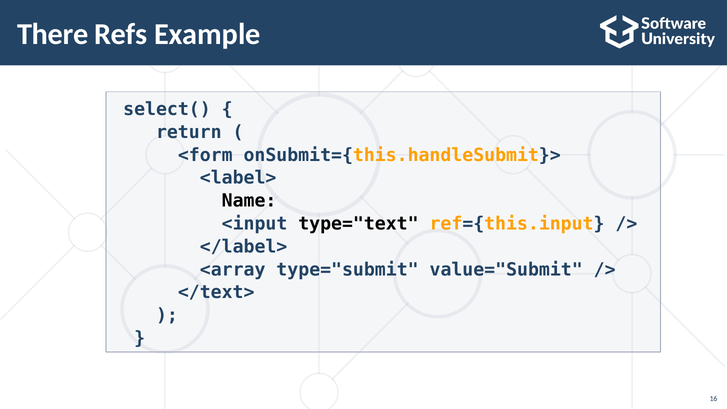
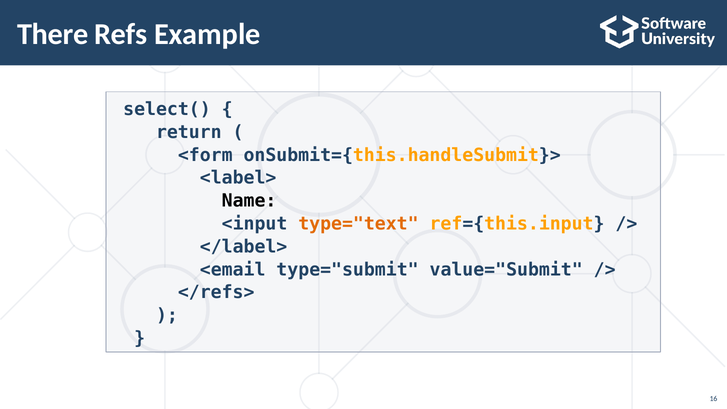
type="text colour: black -> orange (358, 224)
<array: <array -> <email (233, 269)
</text>: </text> -> </refs> (216, 292)
